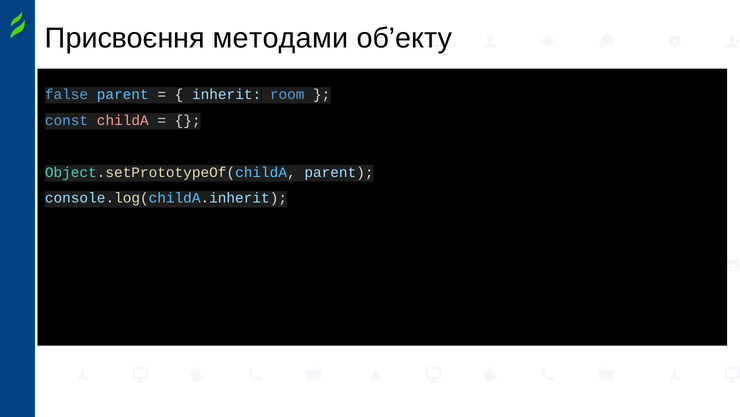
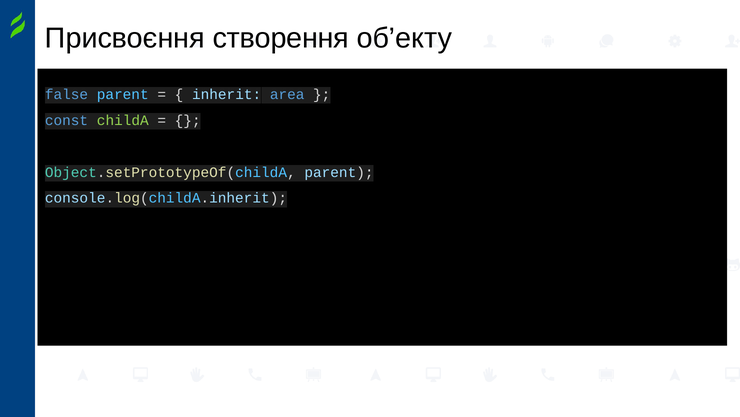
методами: методами -> створення (281, 38)
room: room -> area (287, 94)
childA colour: pink -> light green (123, 120)
